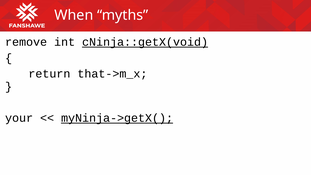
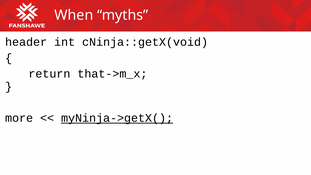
remove: remove -> header (26, 42)
cNinja::getX(void underline: present -> none (145, 42)
your: your -> more (19, 118)
